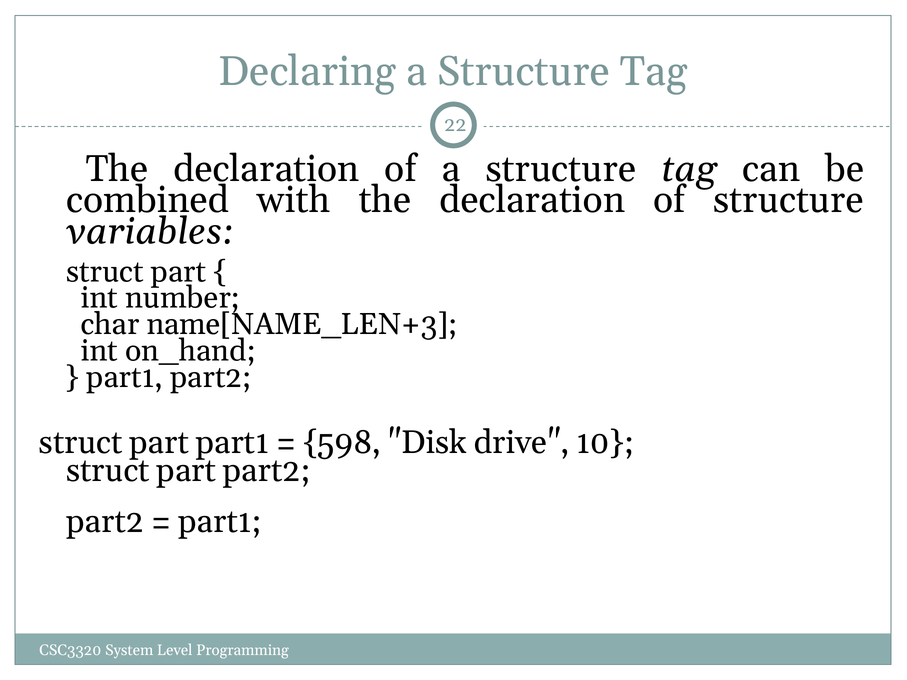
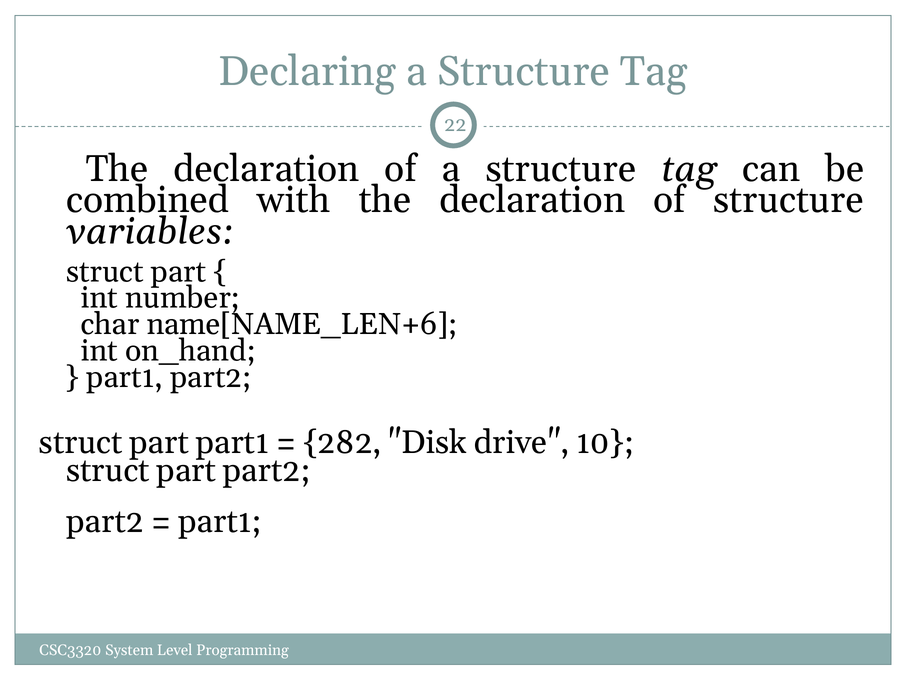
name[NAME_LEN+3: name[NAME_LEN+3 -> name[NAME_LEN+6 (302, 325)
598: 598 -> 282 (342, 443)
